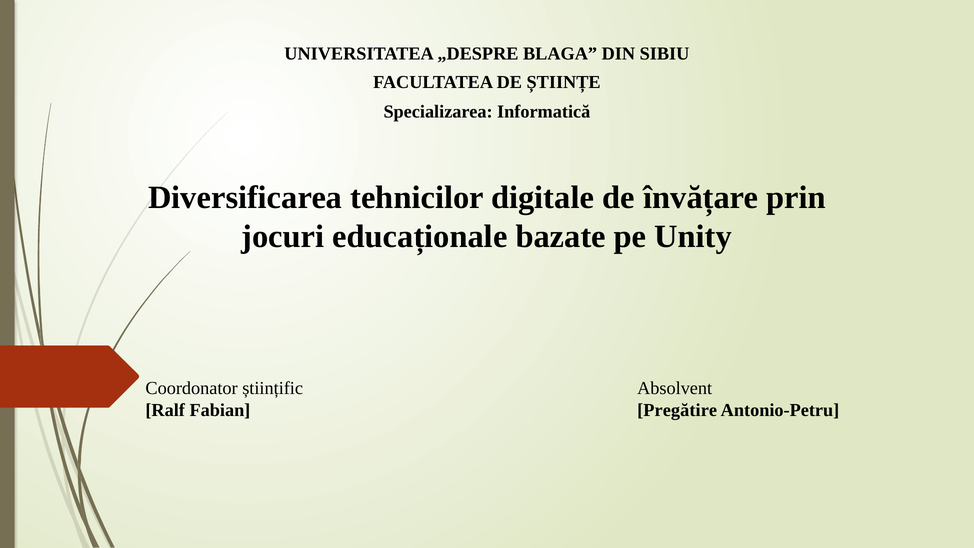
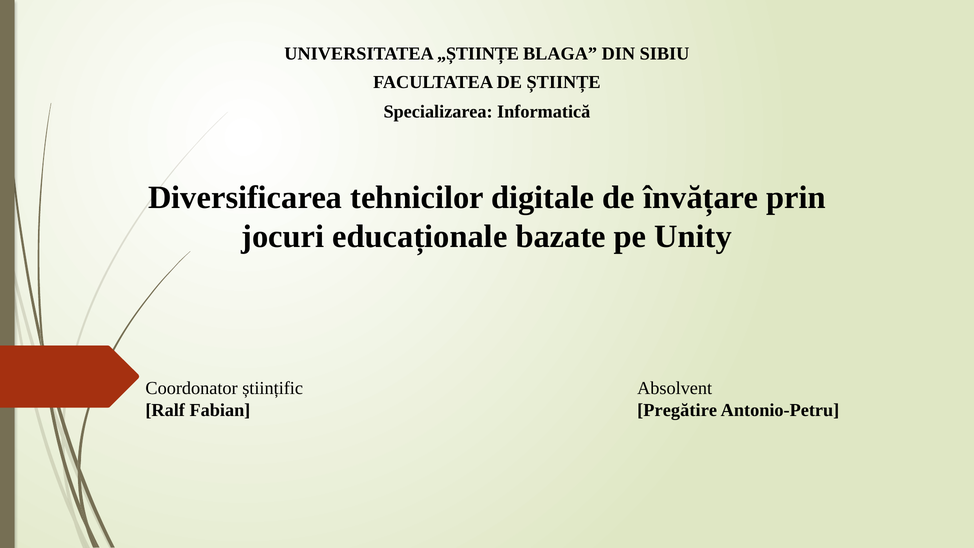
„DESPRE: „DESPRE -> „ȘTIINȚE (478, 54)
